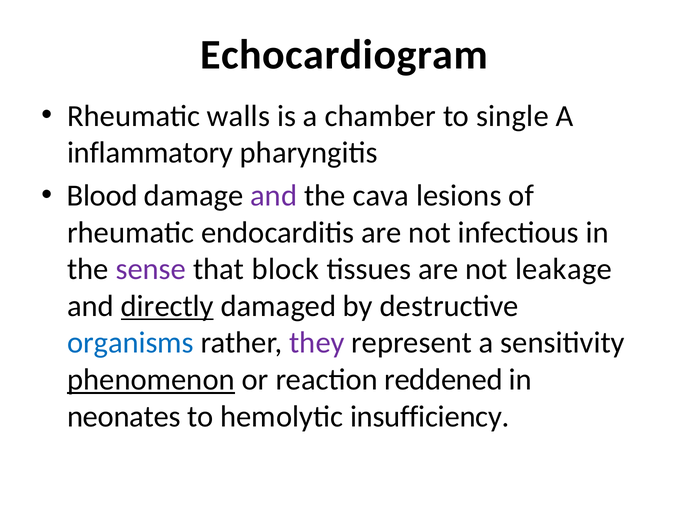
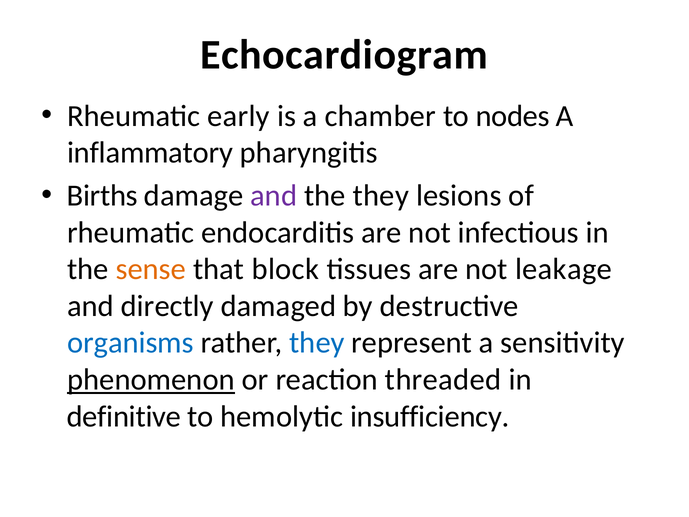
walls: walls -> early (238, 116)
single: single -> nodes (513, 116)
Blood: Blood -> Births (102, 196)
the cava: cava -> they (381, 196)
sense colour: purple -> orange (151, 269)
directly underline: present -> none (167, 306)
they colour: purple -> blue (317, 343)
reddened: reddened -> threaded (443, 379)
neonates: neonates -> definitive (124, 416)
